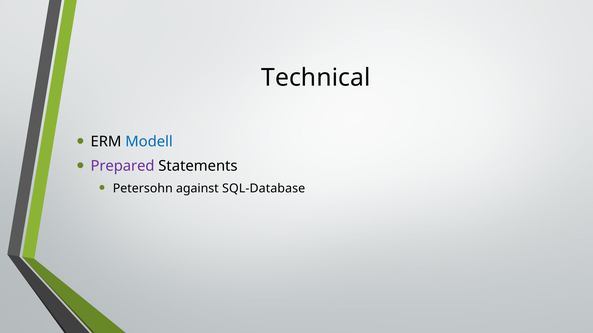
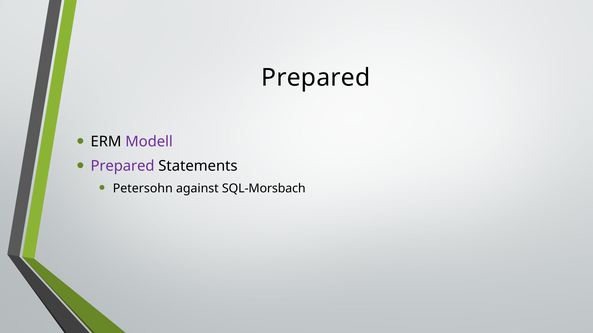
Technical: Technical -> Prepared (316, 78)
Modell colour: blue -> purple (149, 142)
SQL-Database: SQL-Database -> SQL-Morsbach (264, 189)
